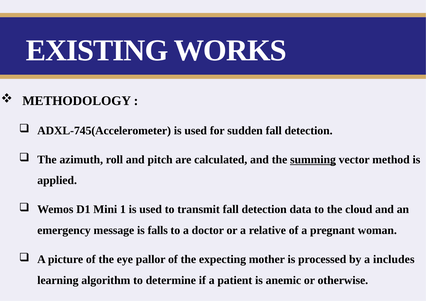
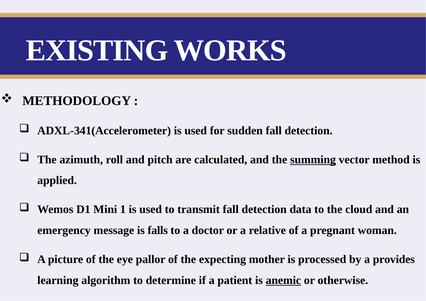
ADXL-745(Accelerometer: ADXL-745(Accelerometer -> ADXL-341(Accelerometer (104, 131)
includes: includes -> provides (394, 260)
anemic underline: none -> present (283, 281)
